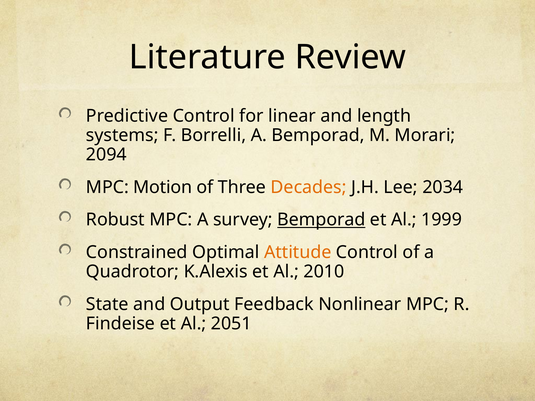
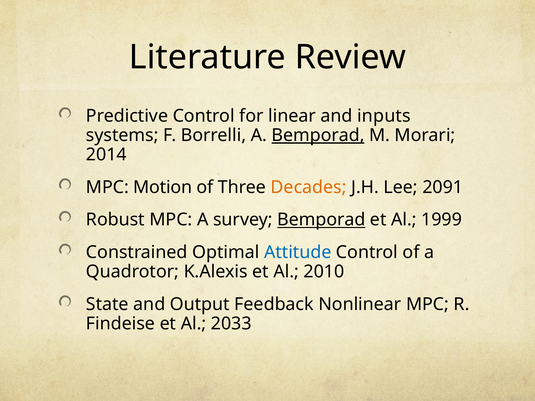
length: length -> inputs (384, 116)
Bemporad underline: none -> present (318, 135)
2094: 2094 -> 2014 (106, 155)
2034: 2034 -> 2091 (443, 187)
Attitude colour: orange -> blue (298, 253)
2051: 2051 -> 2033 (231, 324)
